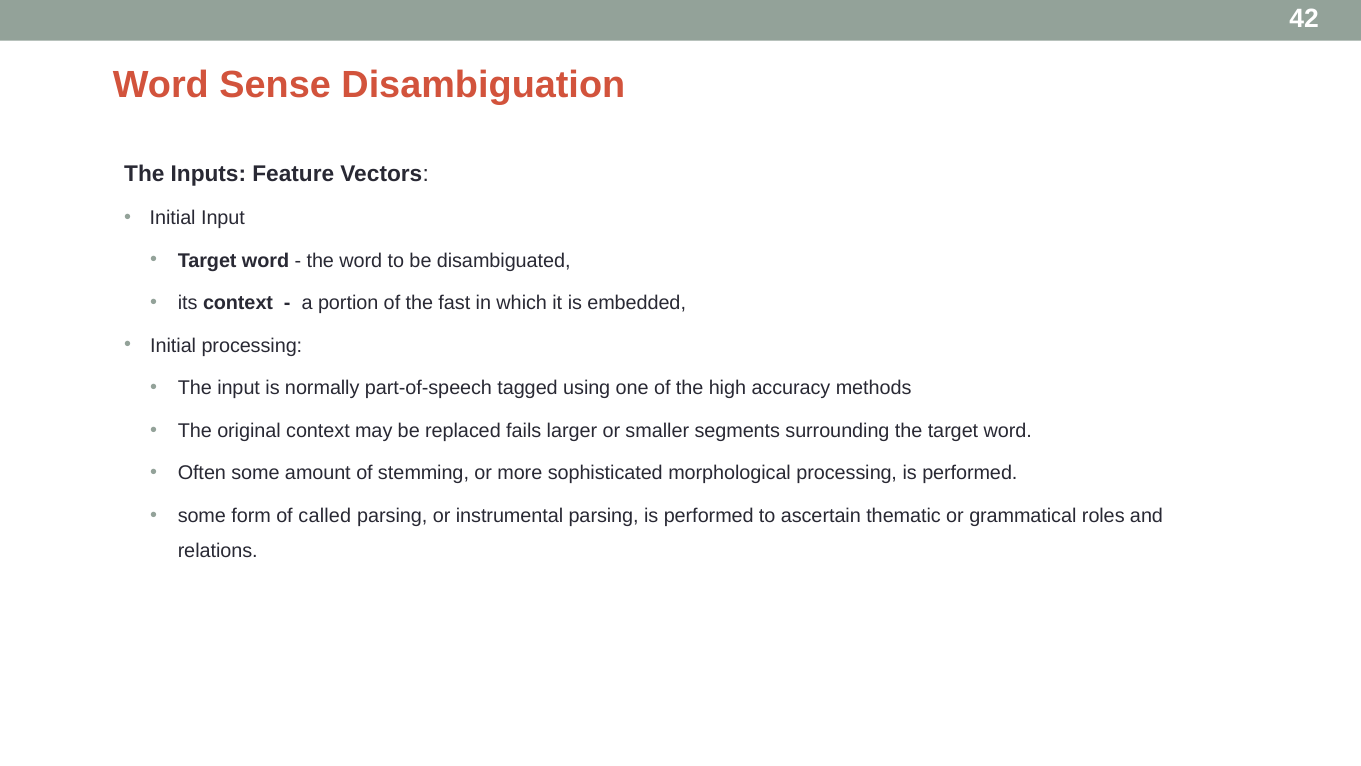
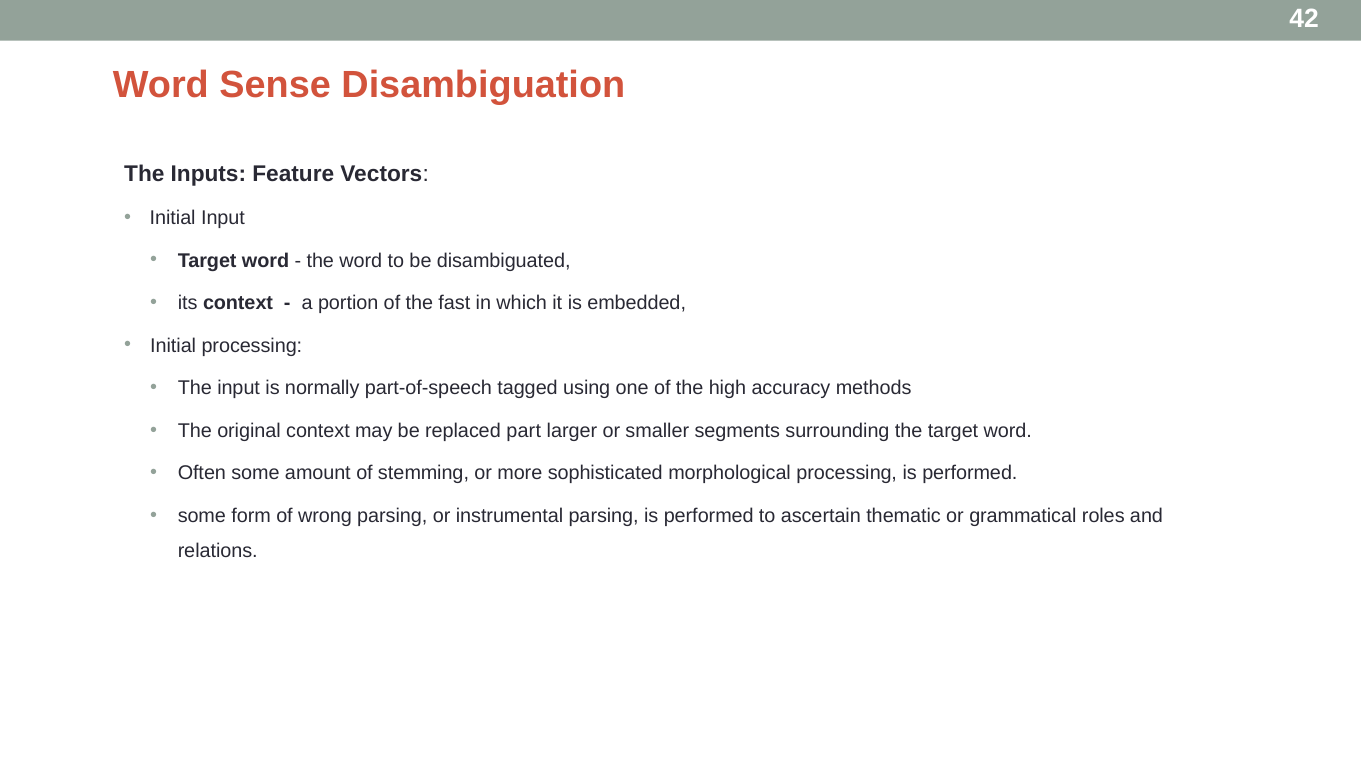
fails: fails -> part (524, 430)
called: called -> wrong (325, 515)
